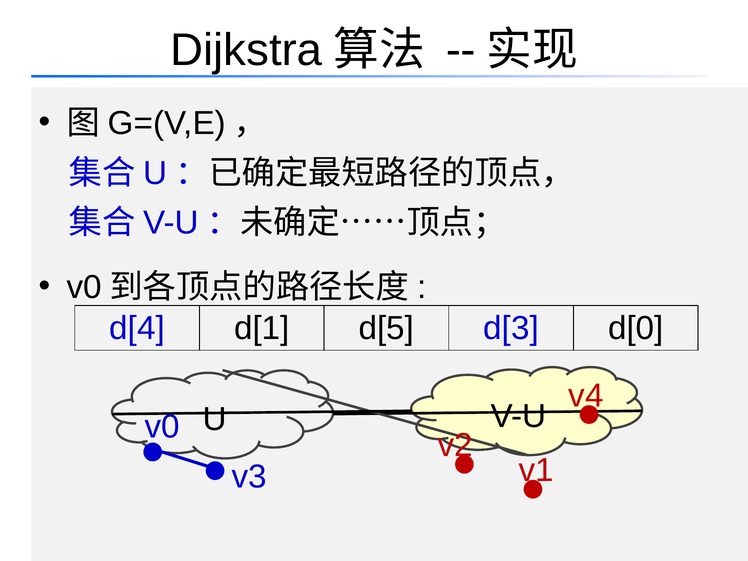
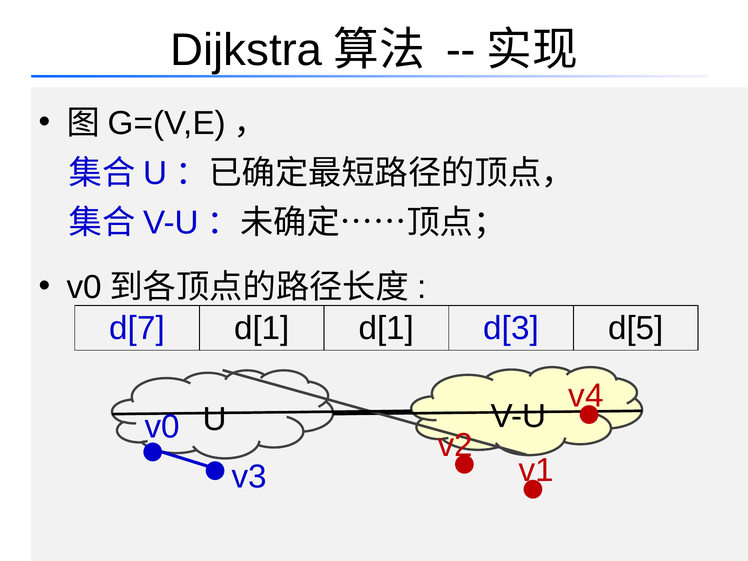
d[4: d[4 -> d[7 (137, 328)
d[1 d[5: d[5 -> d[1 (386, 328)
d[0: d[0 -> d[5 (636, 328)
